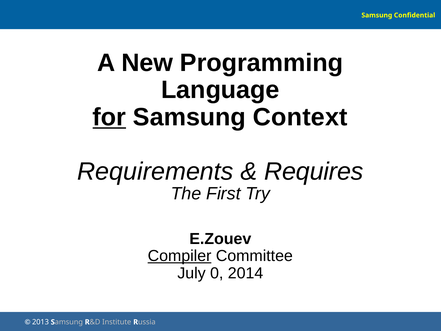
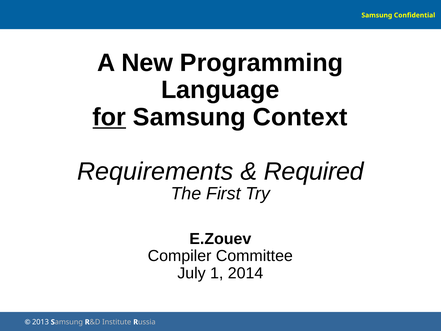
Requires: Requires -> Required (314, 171)
Compiler underline: present -> none (180, 256)
July 0: 0 -> 1 (217, 273)
